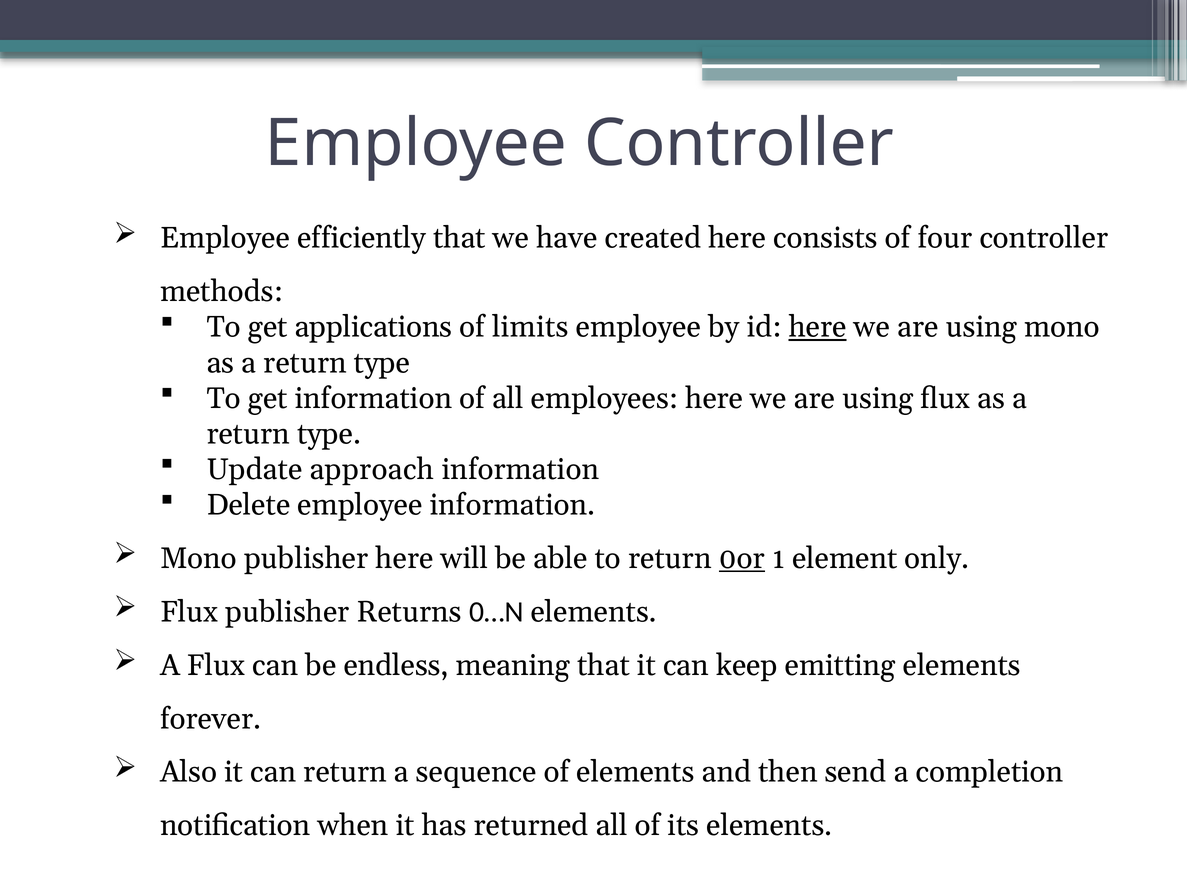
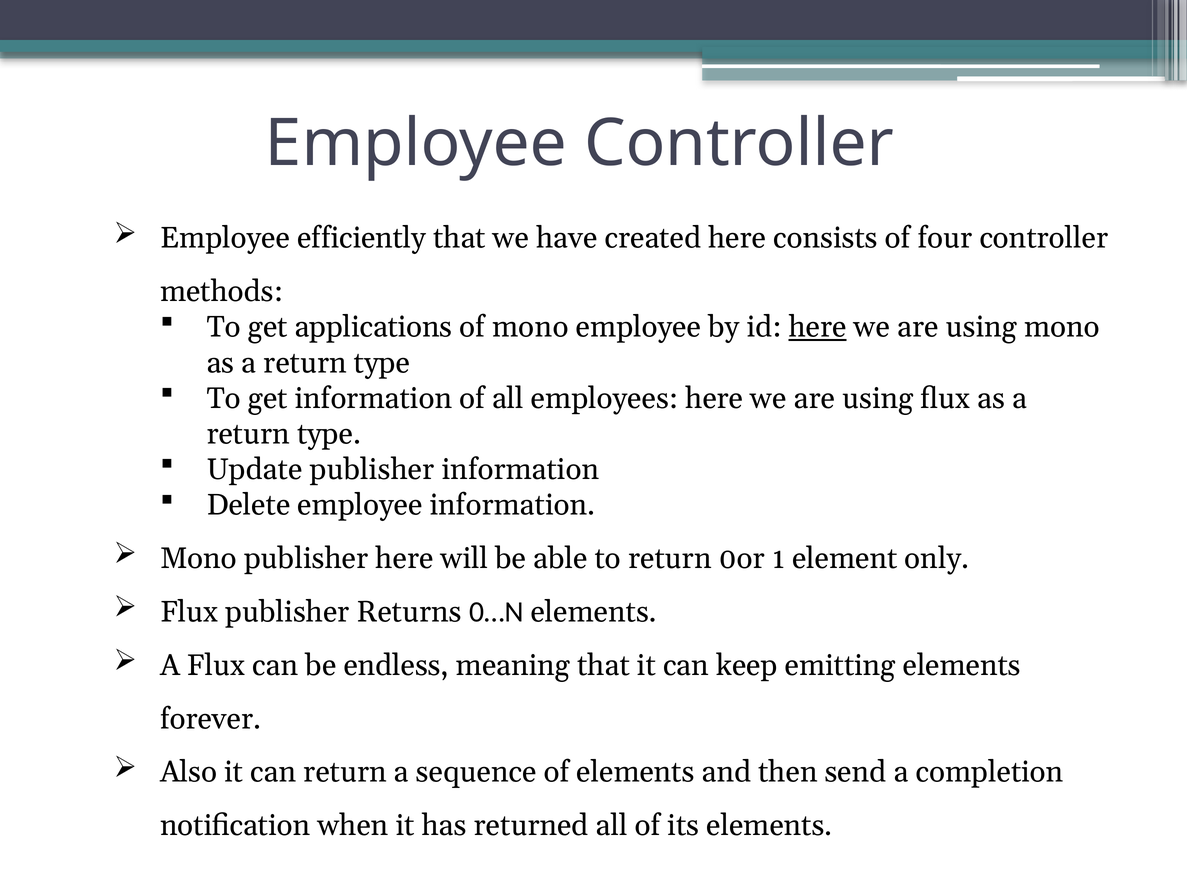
of limits: limits -> mono (530, 327)
Update approach: approach -> publisher (372, 470)
0or underline: present -> none (742, 559)
